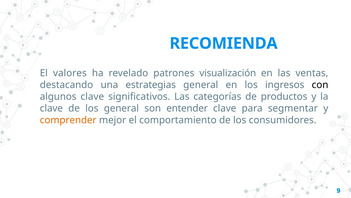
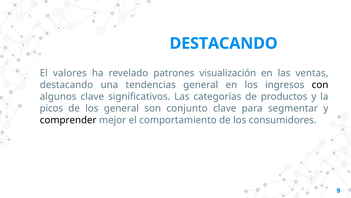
RECOMIENDA: RECOMIENDA -> DESTACANDO (224, 43)
estrategias: estrategias -> tendencias (151, 85)
clave: clave -> picos (51, 108)
entender: entender -> conjunto (187, 108)
comprender colour: orange -> black (68, 120)
